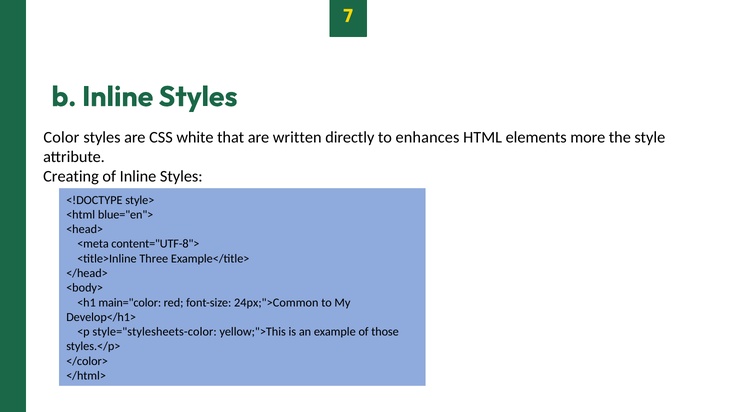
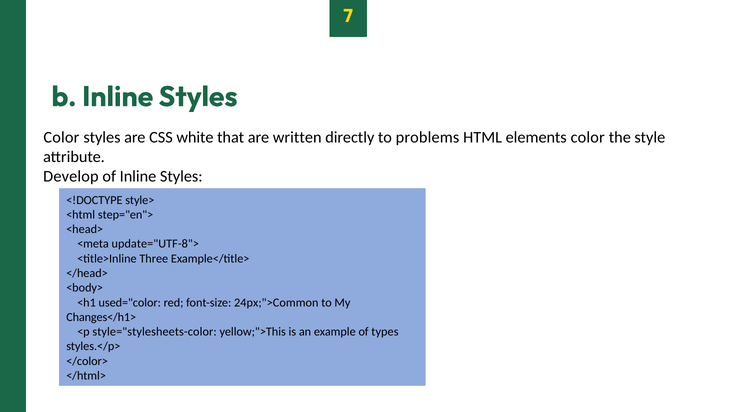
enhances: enhances -> problems (428, 138)
elements more: more -> color (588, 138)
Creating: Creating -> Develop (71, 177)
blue="en">: blue="en"> -> step="en"> (126, 215)
content="UTF-8">: content="UTF-8"> -> update="UTF-8"> (155, 244)
main="color: main="color -> used="color (130, 303)
Develop</h1>: Develop</h1> -> Changes</h1> (101, 317)
those: those -> types (385, 332)
